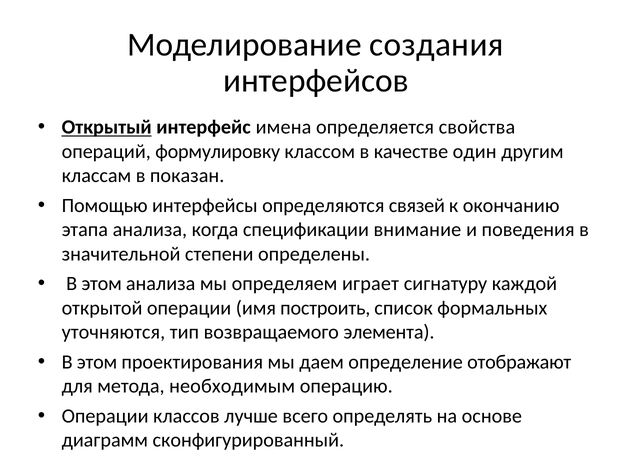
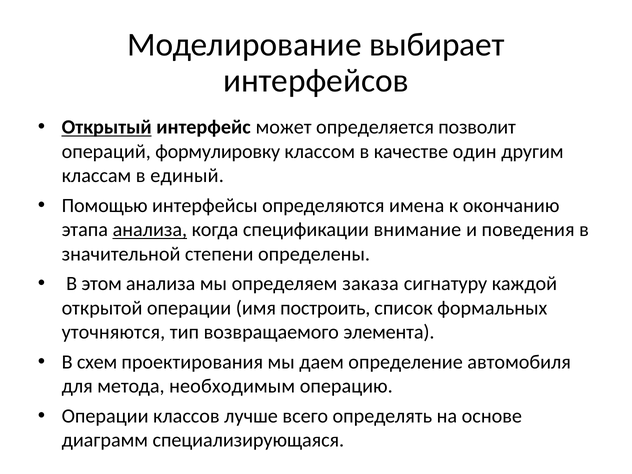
создания: создания -> выбирает (437, 45)
имена: имена -> может (284, 127)
свойства: свойства -> позволит (477, 127)
показан: показан -> единый (187, 176)
связей: связей -> имена (417, 206)
анализа underline: none -> present (150, 230)
играет: играет -> заказа (370, 284)
этом: этом -> схем (97, 362)
отображают: отображают -> автомобиля (519, 362)
сконфигурированный: сконфигурированный -> специализирующаяся (248, 440)
